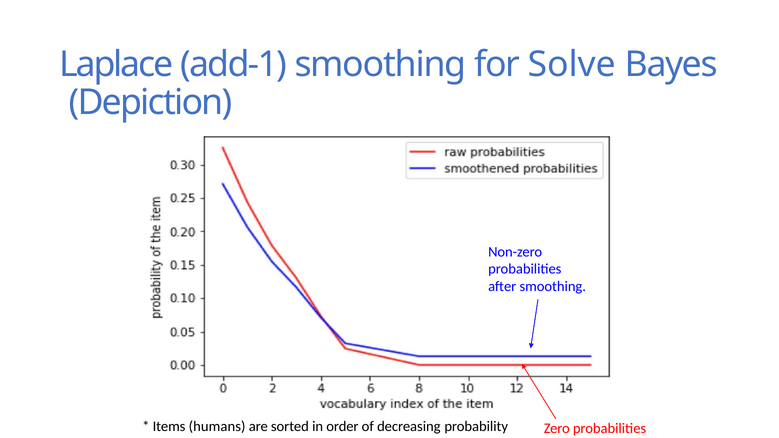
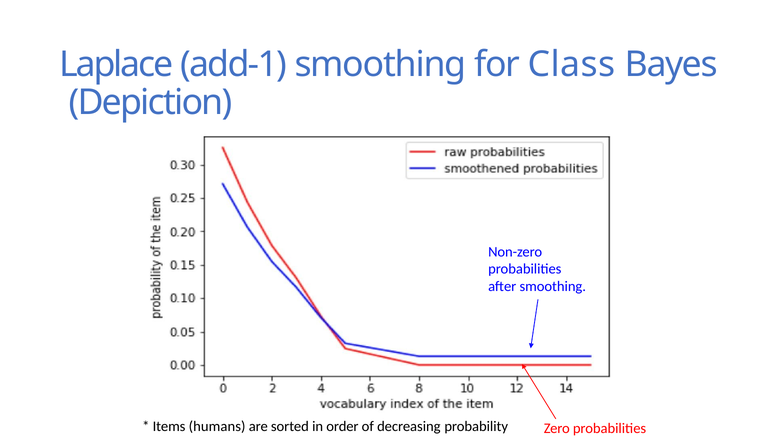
Solve: Solve -> Class (571, 64)
